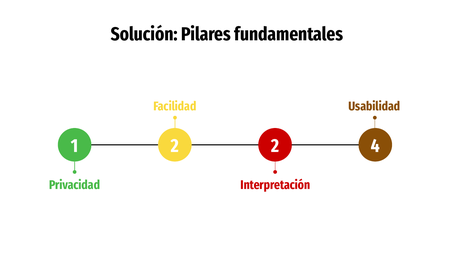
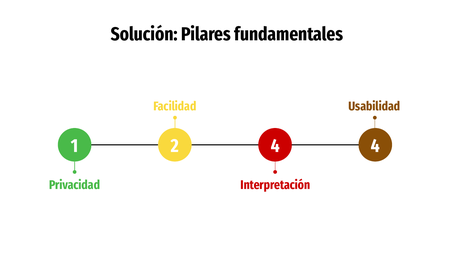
1 2: 2 -> 4 (275, 146)
